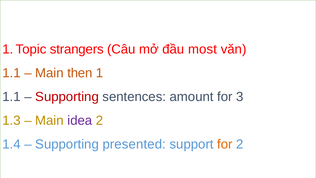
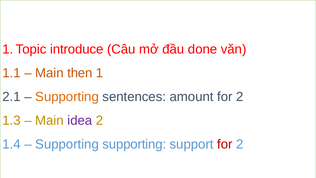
strangers: strangers -> introduce (77, 49)
most: most -> done (203, 49)
1.1: 1.1 -> 2.1 (12, 97)
Supporting colour: red -> orange (67, 97)
3: 3 -> 2 (240, 97)
Supporting presented: presented -> supporting (134, 144)
for colour: orange -> red (225, 144)
